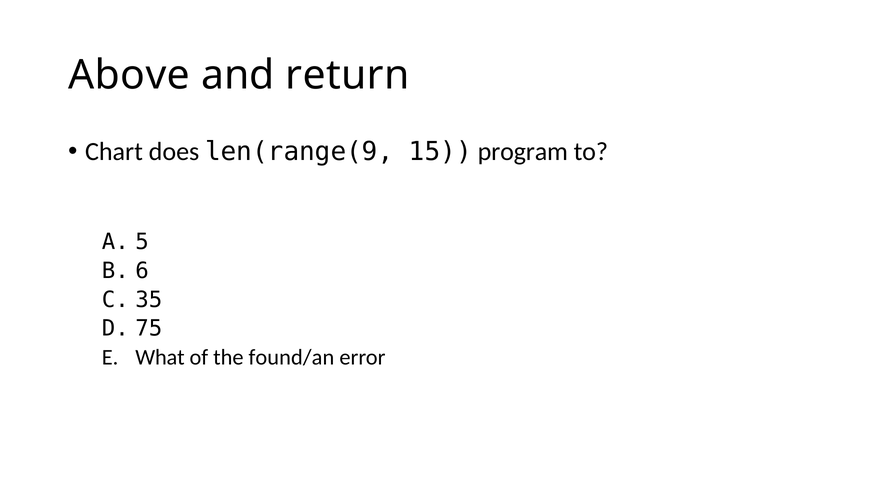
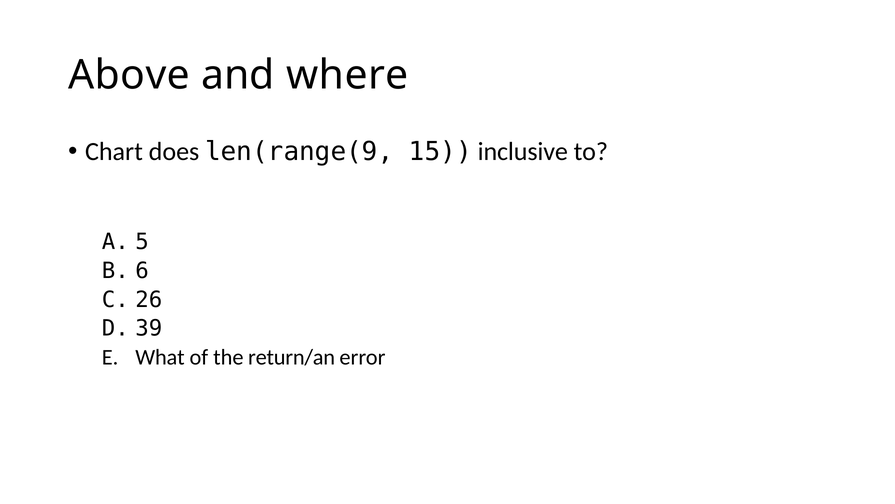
return: return -> where (347, 75)
program: program -> inclusive (523, 151)
35: 35 -> 26 (149, 299)
75: 75 -> 39 (149, 328)
found/an: found/an -> return/an (292, 357)
